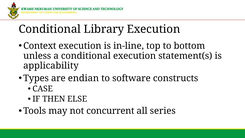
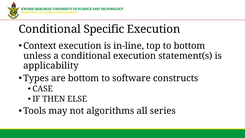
Library: Library -> Specific (104, 29)
are endian: endian -> bottom (83, 78)
concurrent: concurrent -> algorithms (110, 111)
